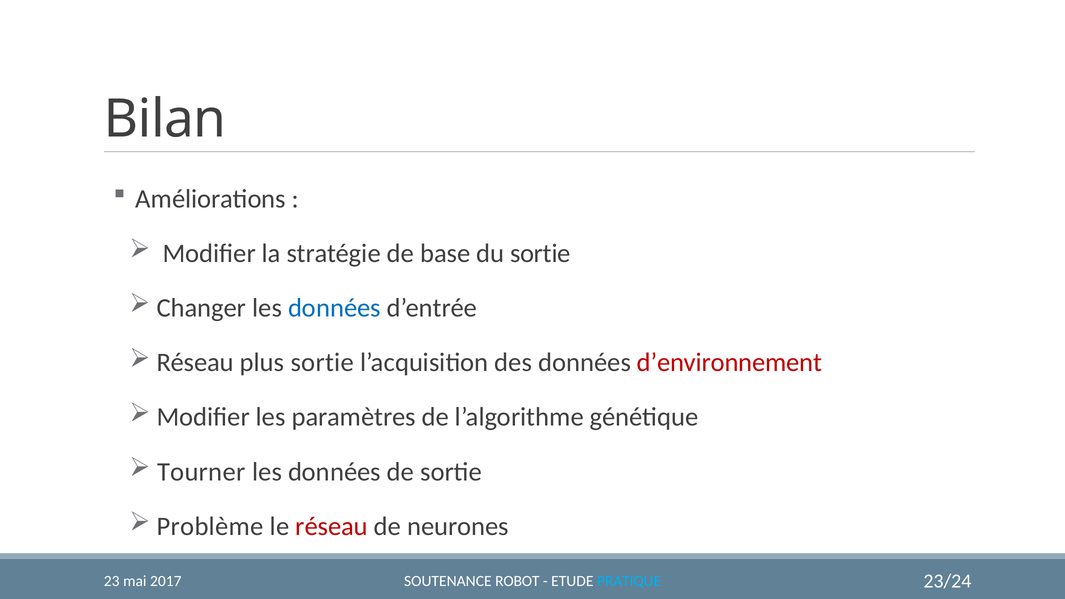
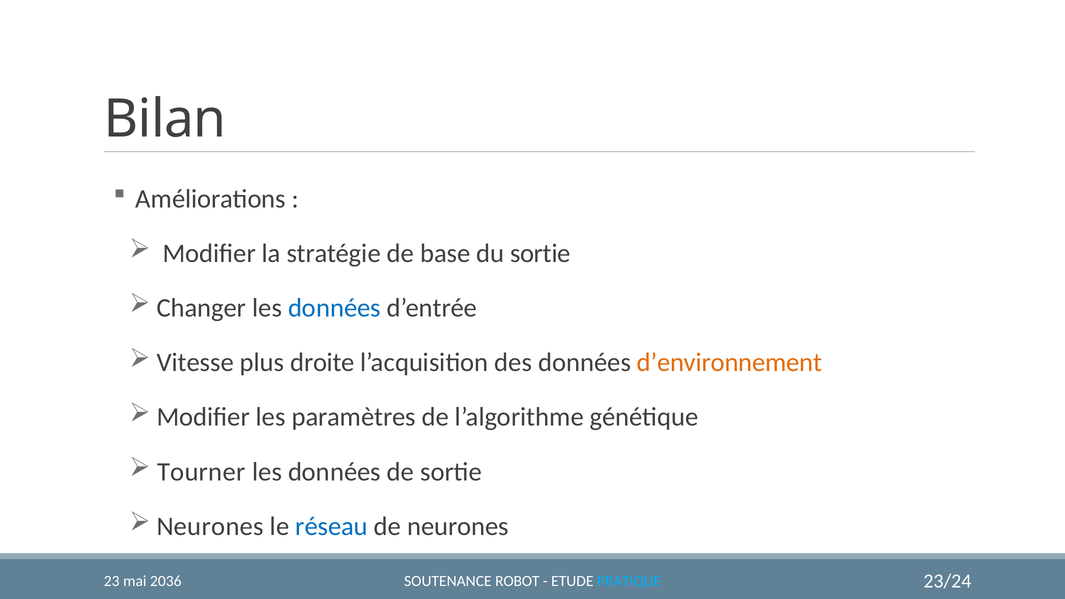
Réseau: Réseau -> Vitesse (195, 363)
plus sortie: sortie -> droite (322, 363)
d’environnement colour: red -> orange (729, 363)
Problème: Problème -> Neurones (210, 526)
réseau colour: red -> blue (332, 526)
2017: 2017 -> 2036 (166, 581)
